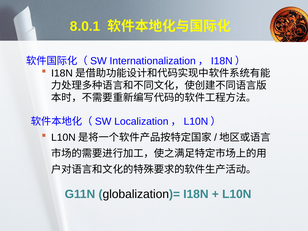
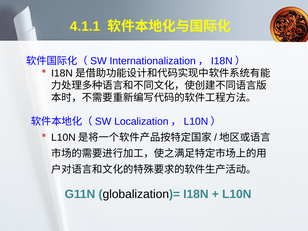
8.0.1: 8.0.1 -> 4.1.1 (85, 26)
